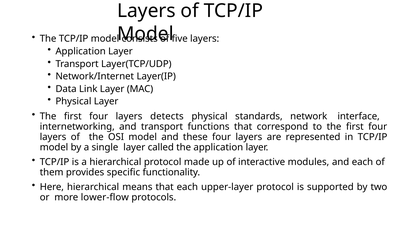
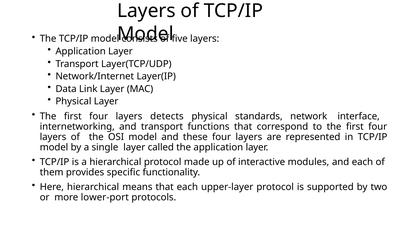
lower-flow: lower-flow -> lower-port (105, 198)
